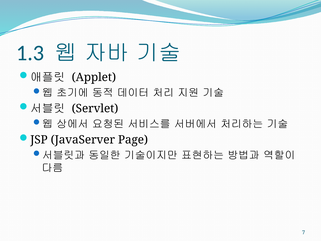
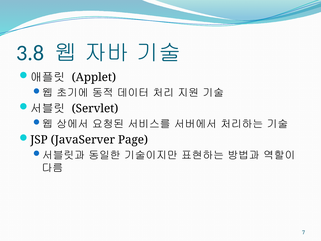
1.3: 1.3 -> 3.8 (30, 53)
